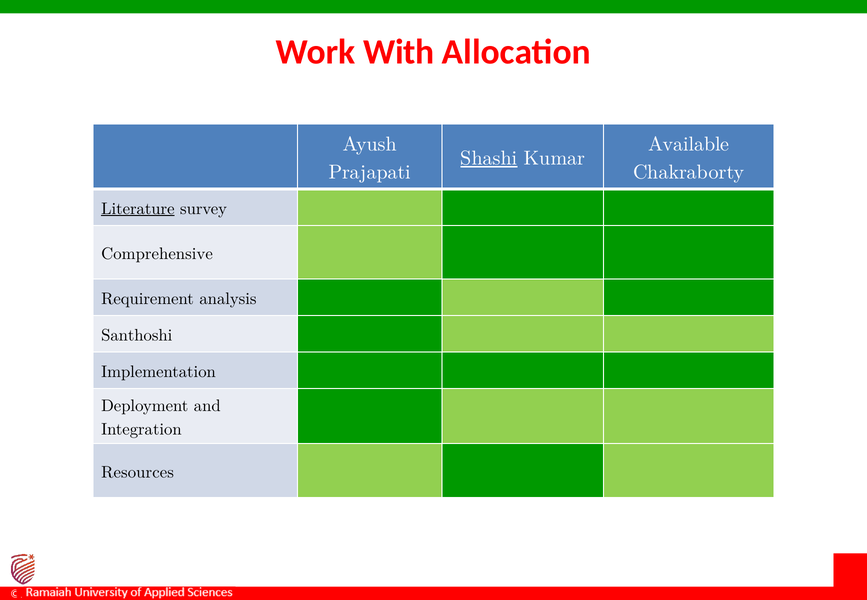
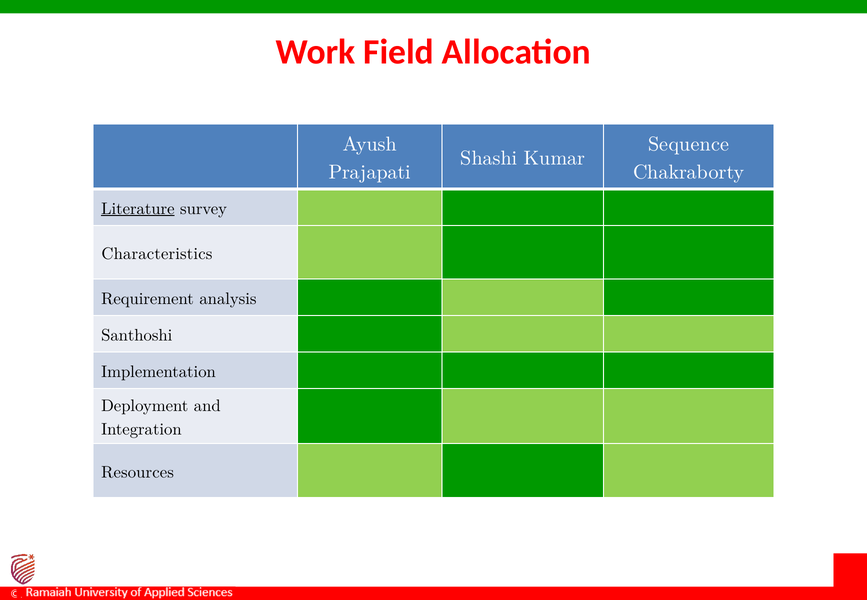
With: With -> Field (399, 52)
Available: Available -> Sequence (689, 144)
Shashi underline: present -> none (489, 158)
Comprehensive: Comprehensive -> Characteristics (157, 254)
